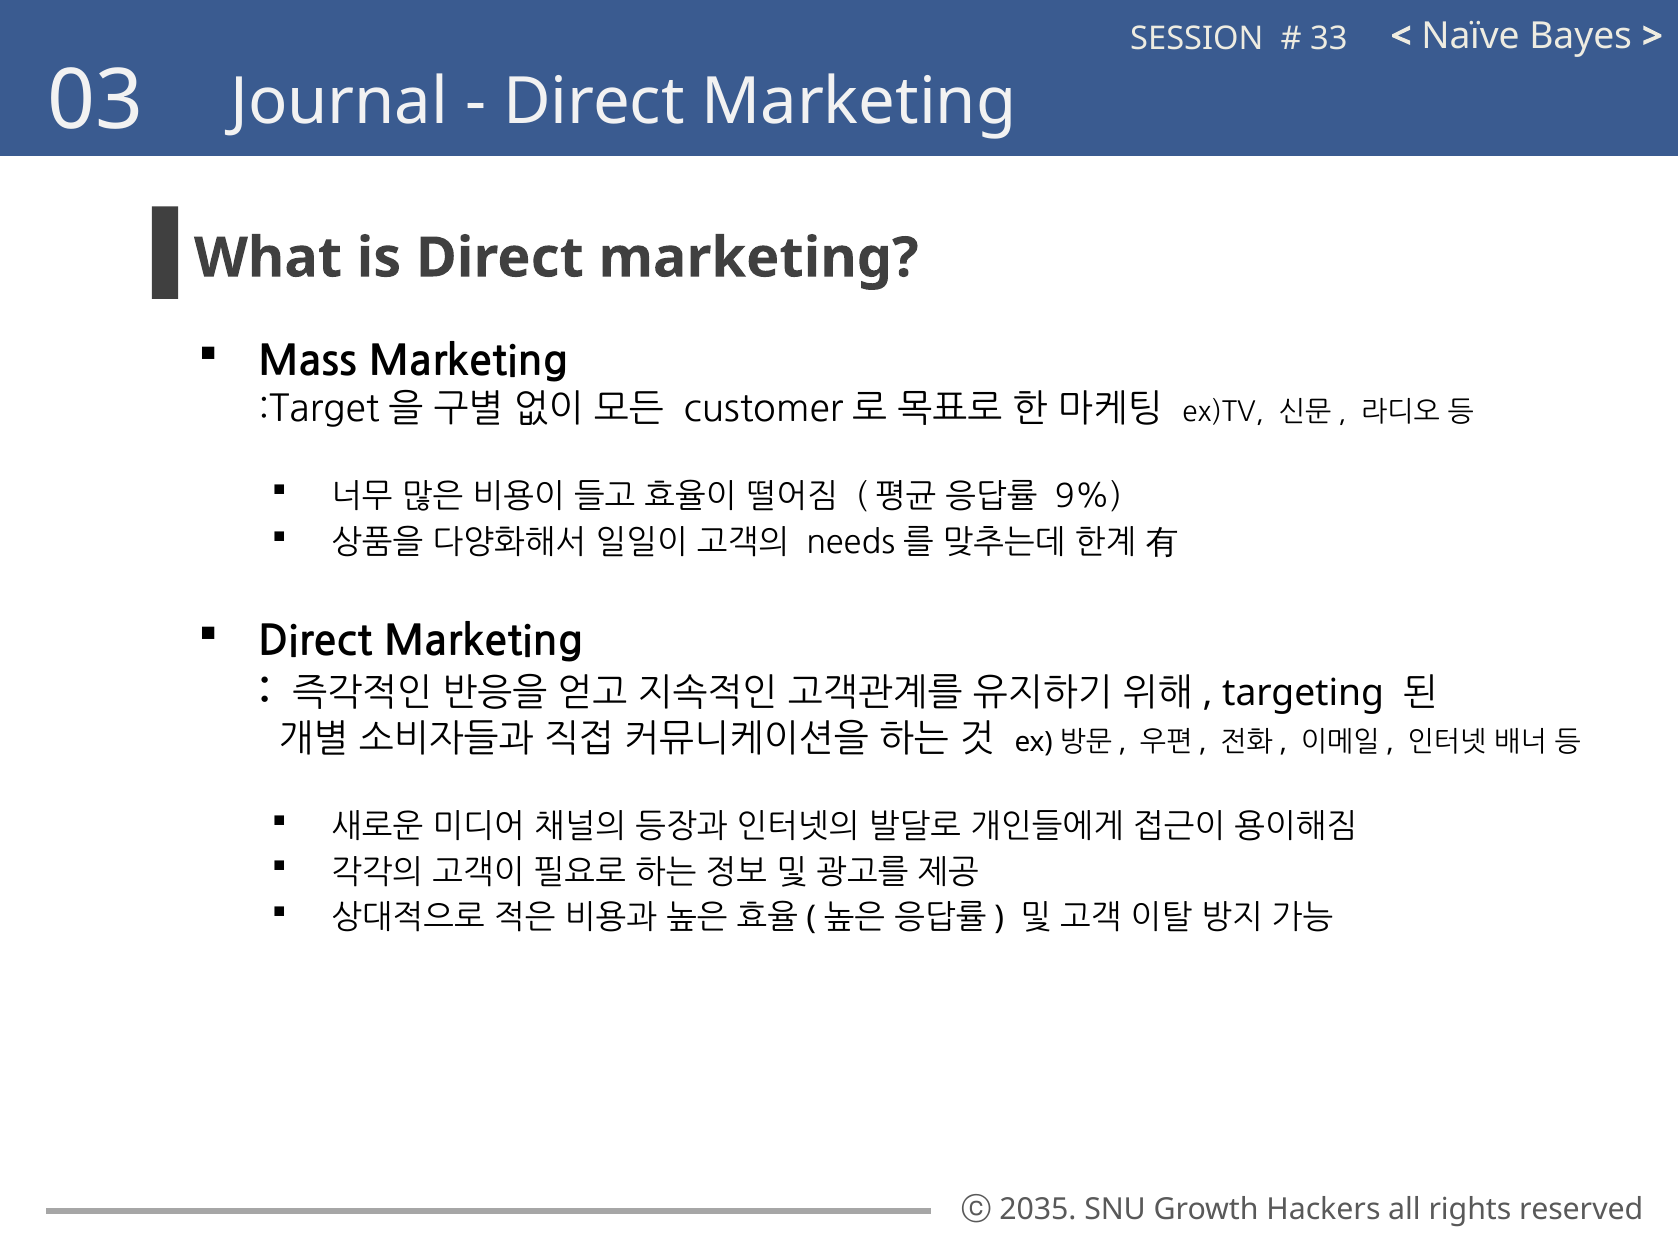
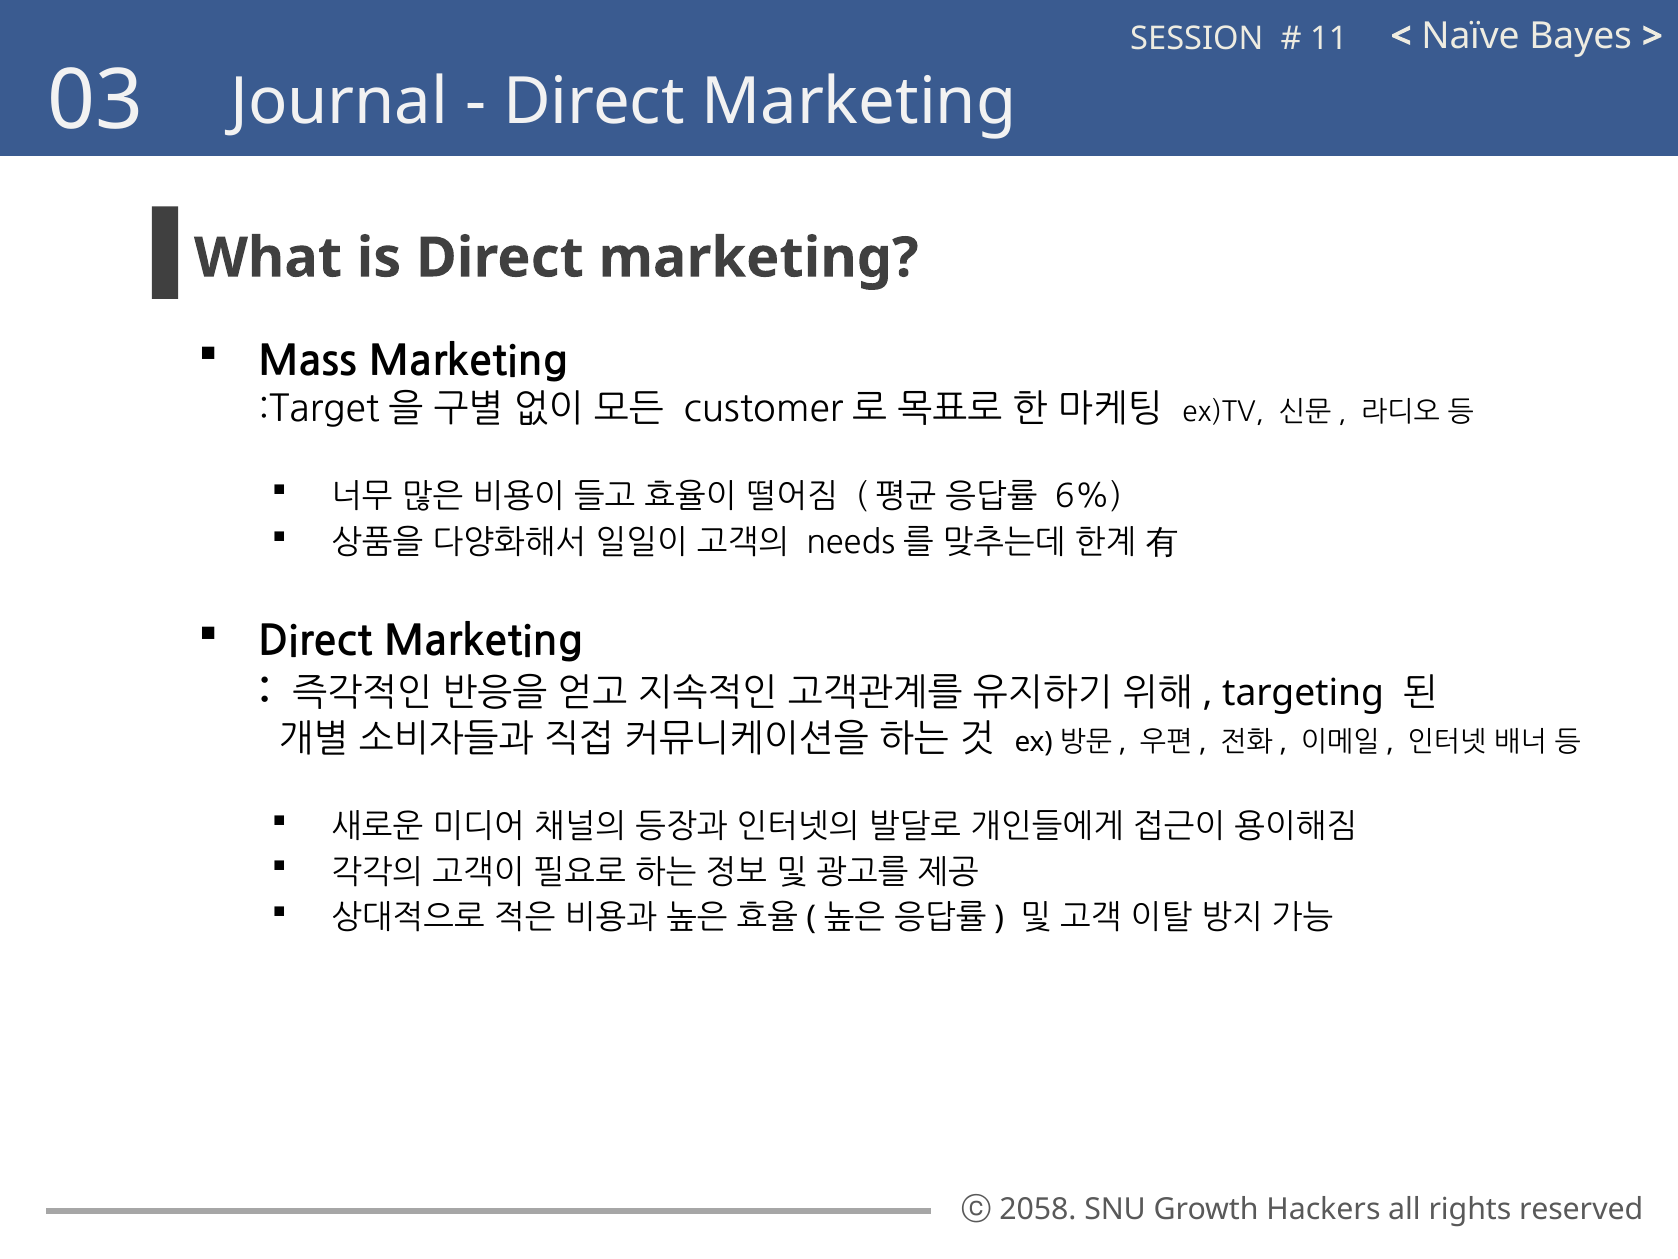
33: 33 -> 11 (1329, 39)
9%: 9% -> 6% (1088, 496)
2035: 2035 -> 2058 (1038, 1209)
